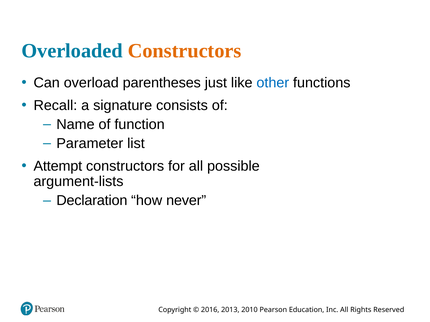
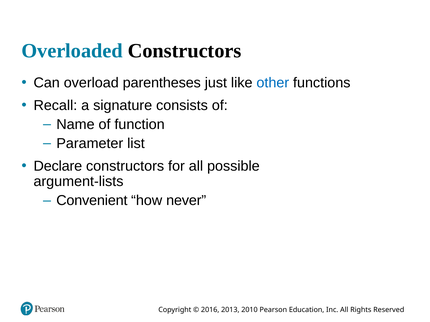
Constructors colour: orange -> black (185, 51)
Attempt: Attempt -> Declare (58, 166)
Declaration: Declaration -> Convenient (92, 201)
